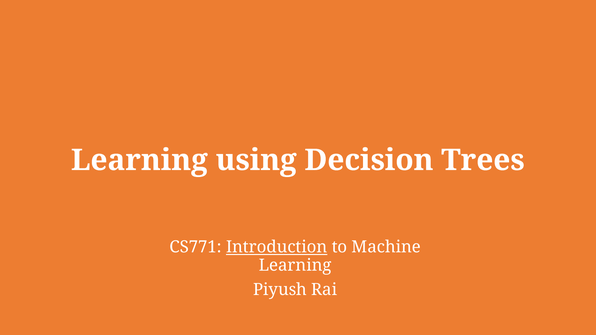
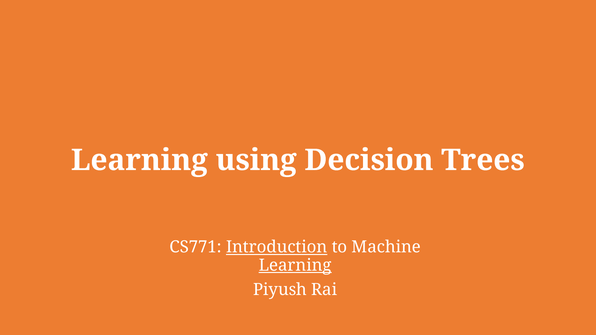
Learning underline: none -> present (295, 265)
